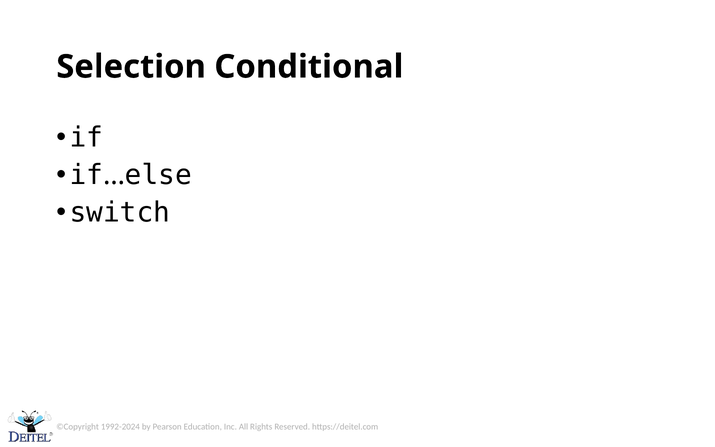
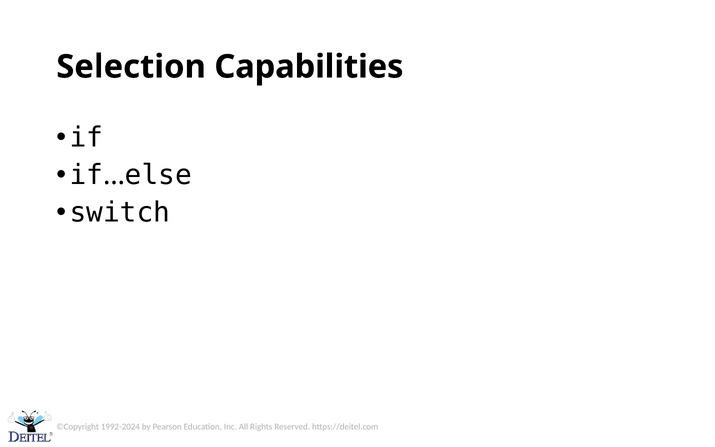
Conditional: Conditional -> Capabilities (309, 67)
